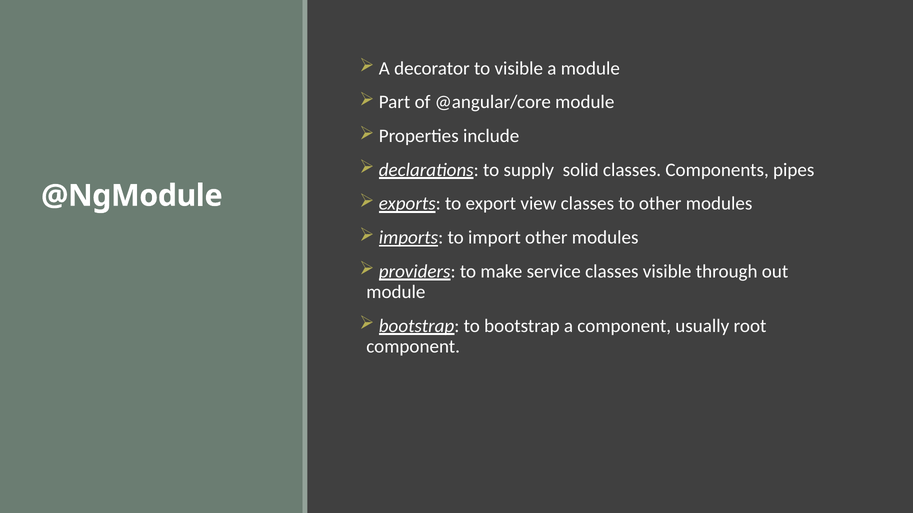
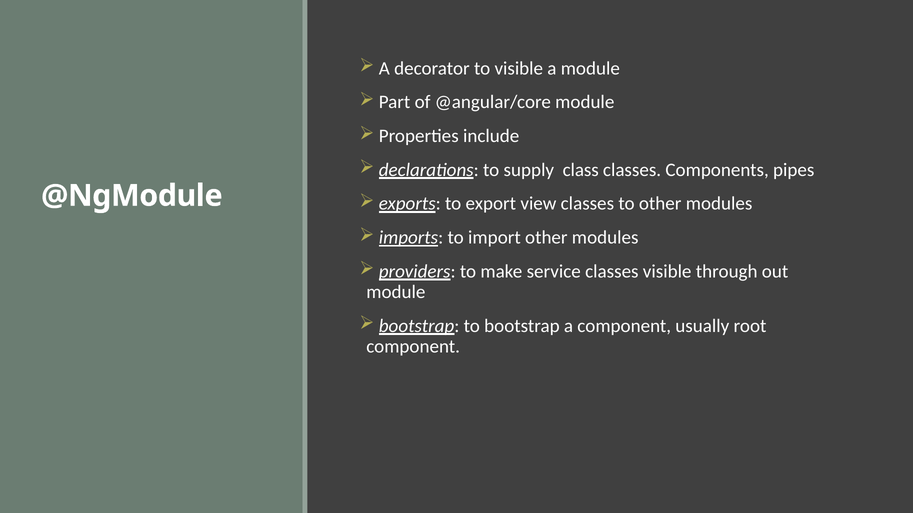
solid: solid -> class (581, 170)
